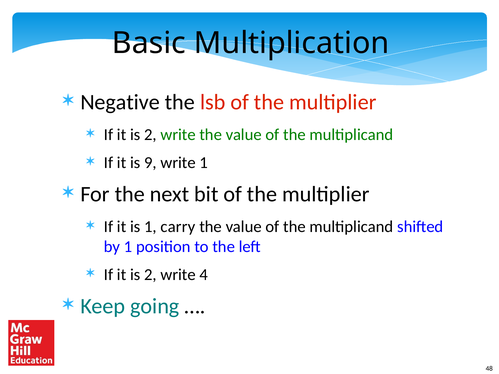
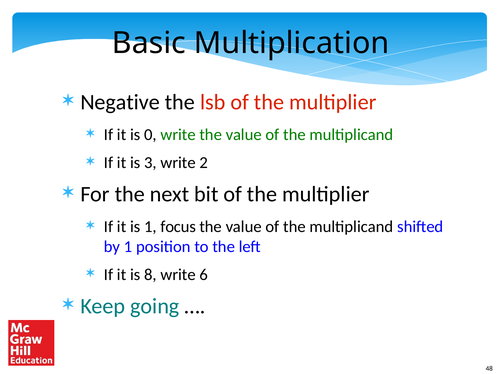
2: 2 -> 0 (150, 135)
9: 9 -> 3 (150, 163)
write 1: 1 -> 2 (204, 163)
carry: carry -> focus (178, 227)
2: 2 -> 8 (150, 275)
4: 4 -> 6 (204, 275)
